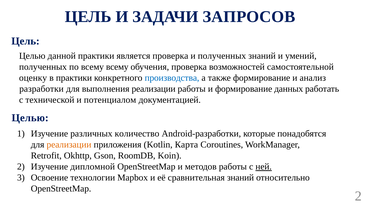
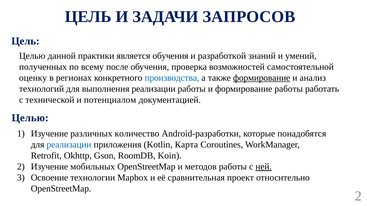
является проверка: проверка -> обучения (170, 56)
и полученных: полученных -> разработкой (222, 56)
всему всему: всему -> после (117, 67)
в практики: практики -> регионах (74, 78)
формирование underline: none -> present (262, 78)
разработки: разработки -> технологий (42, 89)
формирование данных: данных -> работы (289, 89)
реализации colour: orange -> blue (69, 145)
дипломной: дипломной -> мобильных (93, 167)
сравнительная знаний: знаний -> проект (240, 178)
